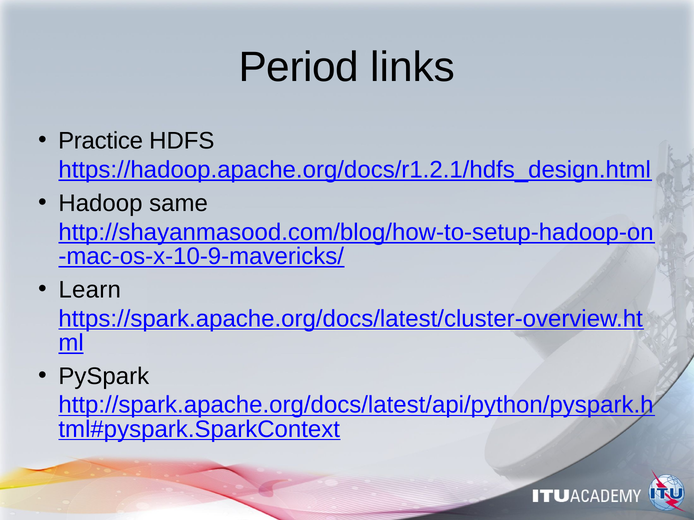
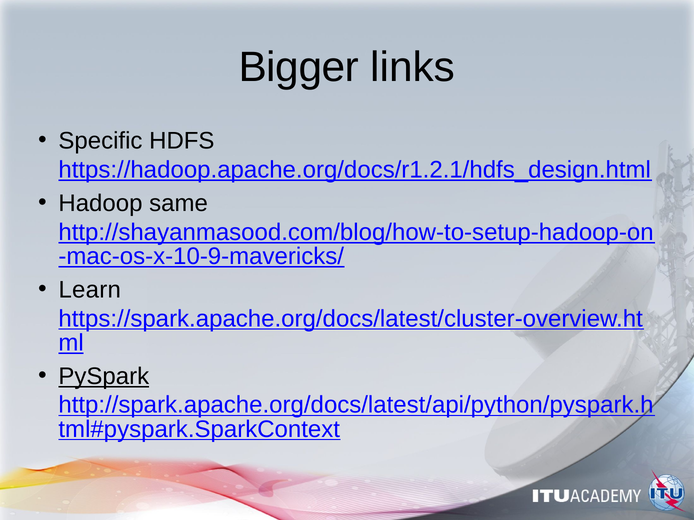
Period: Period -> Bigger (299, 67)
Practice: Practice -> Specific (100, 141)
PySpark underline: none -> present (104, 377)
